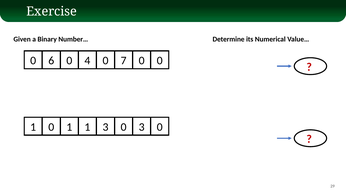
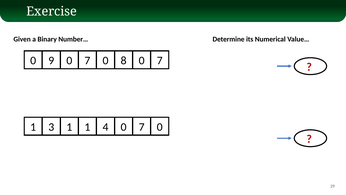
6: 6 -> 9 (51, 60)
4: 4 -> 7 (87, 60)
7: 7 -> 8 (124, 60)
0: 0 -> 7 (160, 60)
1 0: 0 -> 3 (51, 127)
1 3: 3 -> 4 (105, 127)
3: 3 -> 7 (142, 127)
